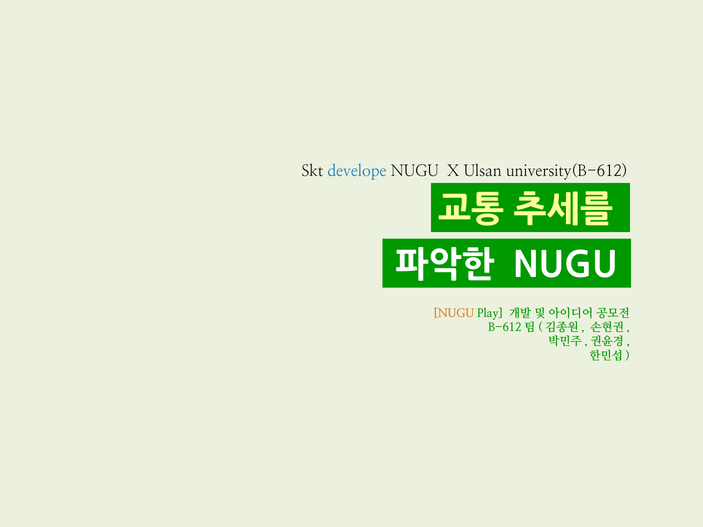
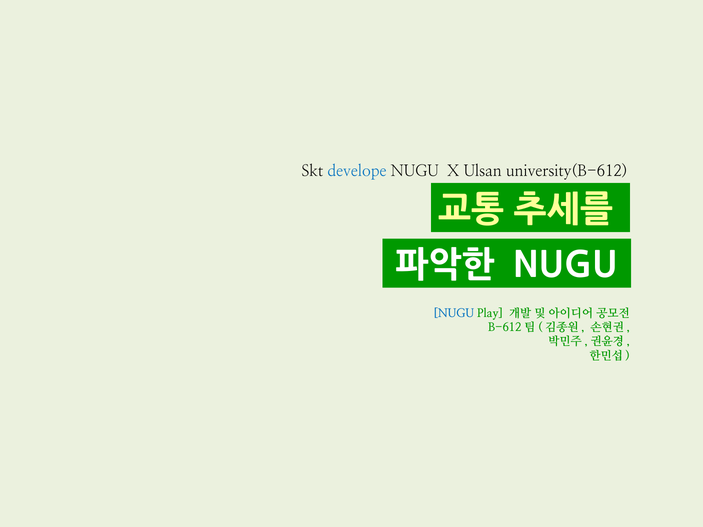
NUGU colour: orange -> blue (454, 314)
